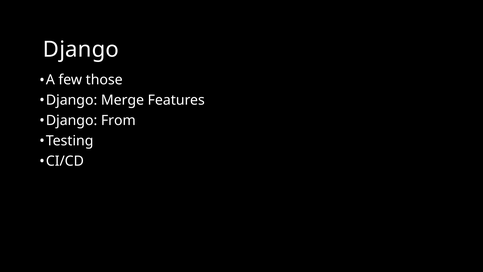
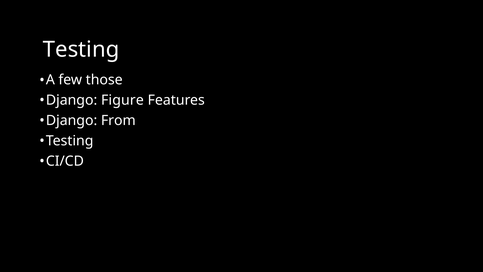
Django: Django -> Testing (81, 49)
Merge: Merge -> Figure (122, 100)
